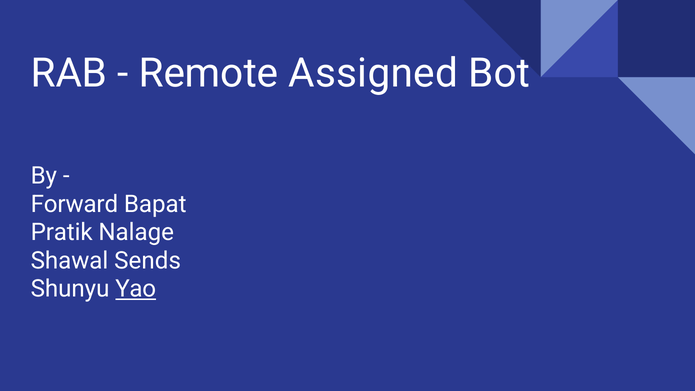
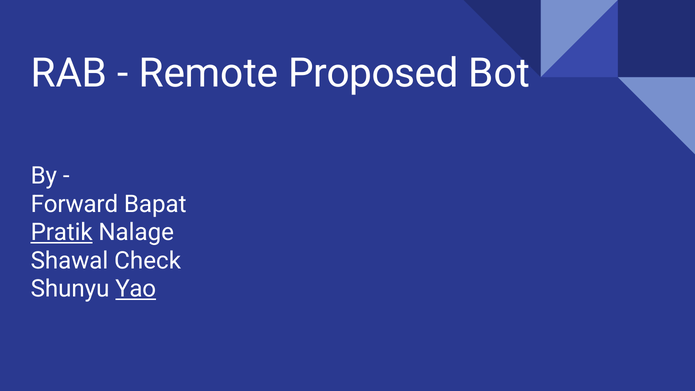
Assigned: Assigned -> Proposed (373, 73)
Pratik underline: none -> present (62, 232)
Sends: Sends -> Check (148, 261)
